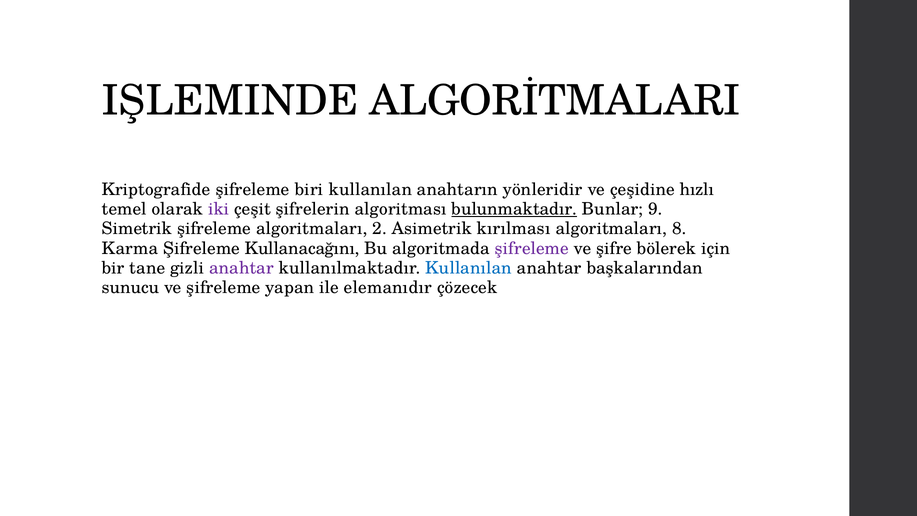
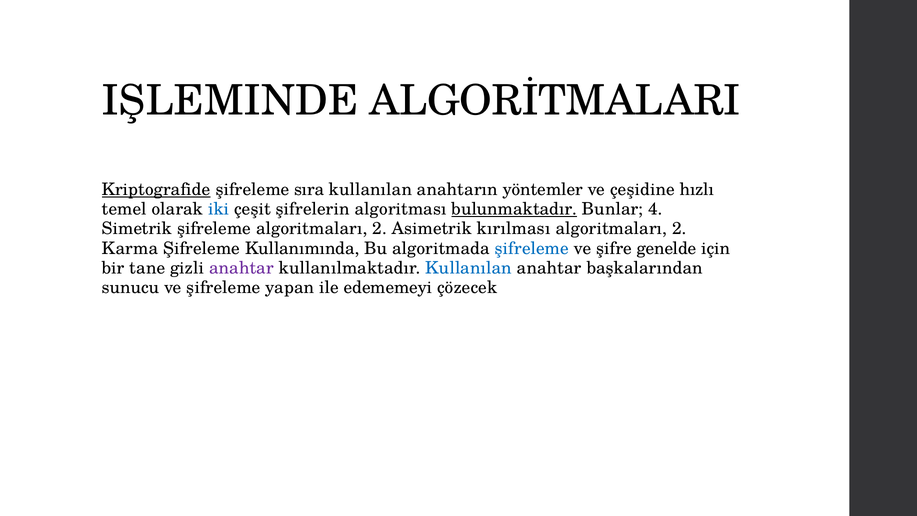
Kriptografide underline: none -> present (156, 189)
biri: biri -> sıra (309, 189)
yönleridir: yönleridir -> yöntemler (543, 189)
iki colour: purple -> blue (219, 209)
9: 9 -> 4 (655, 209)
8: 8 -> 2 (679, 229)
Kullanacağını: Kullanacağını -> Kullanımında (302, 248)
şifreleme colour: purple -> blue (532, 248)
bölerek: bölerek -> genelde (667, 248)
elemanıdır: elemanıdır -> edememeyi (388, 287)
